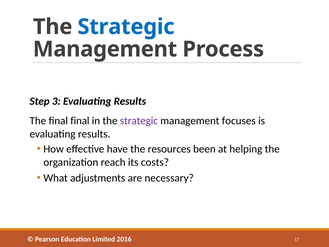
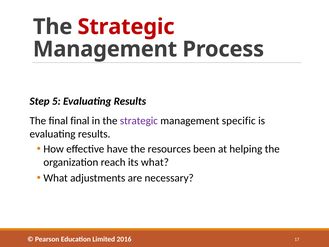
Strategic colour: blue -> red (126, 27)
3: 3 -> 5 (56, 101)
focuses: focuses -> specific (239, 121)
its costs: costs -> what (155, 162)
